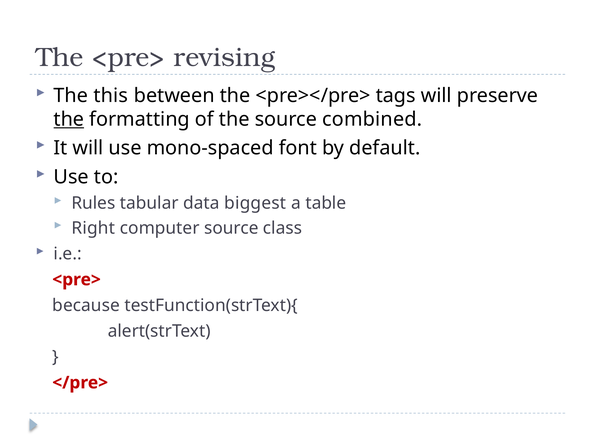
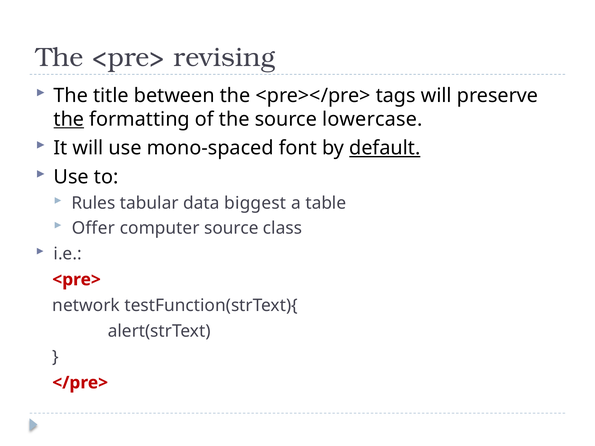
this: this -> title (111, 96)
combined: combined -> lowercase (372, 119)
default underline: none -> present (385, 148)
Right: Right -> Offer (93, 228)
because: because -> network (86, 306)
